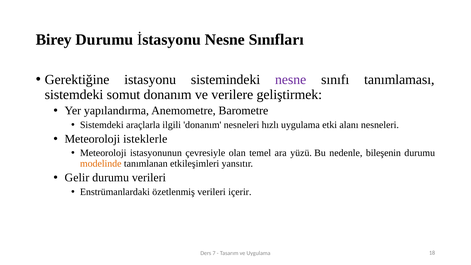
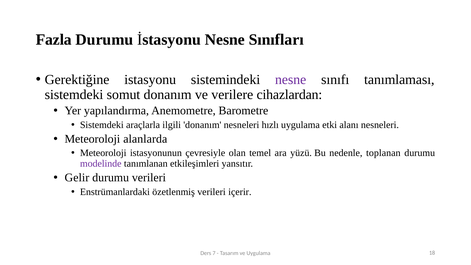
Birey: Birey -> Fazla (54, 40)
geliştirmek: geliştirmek -> cihazlardan (289, 94)
isteklerle: isteklerle -> alanlarda (145, 139)
bileşenin: bileşenin -> toplanan (383, 153)
modelinde colour: orange -> purple (101, 164)
